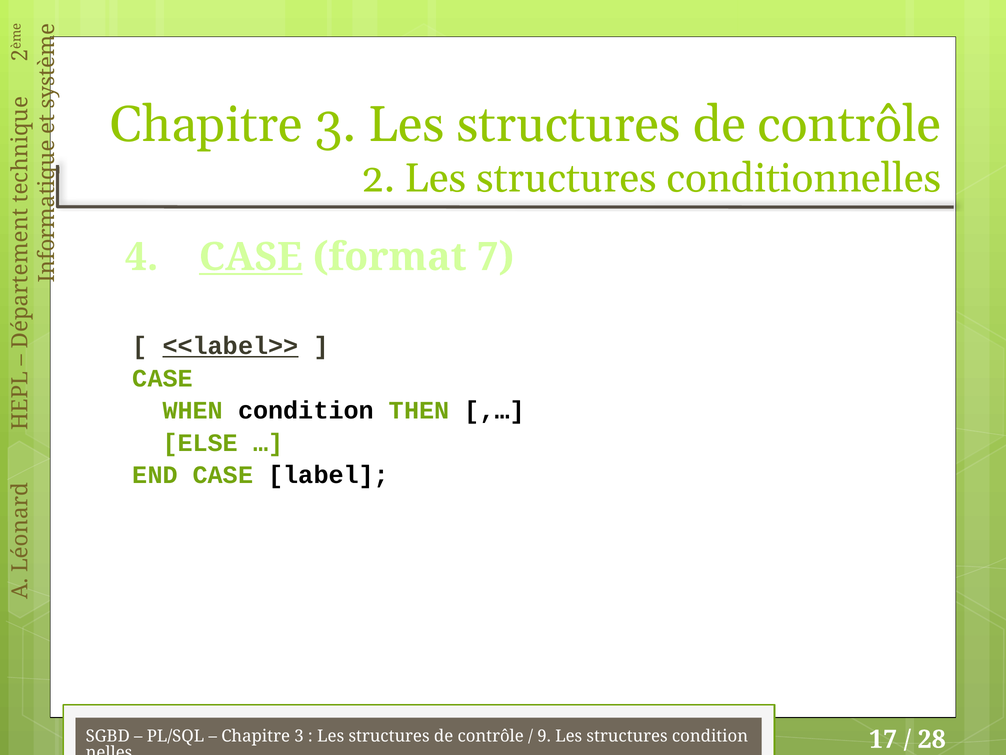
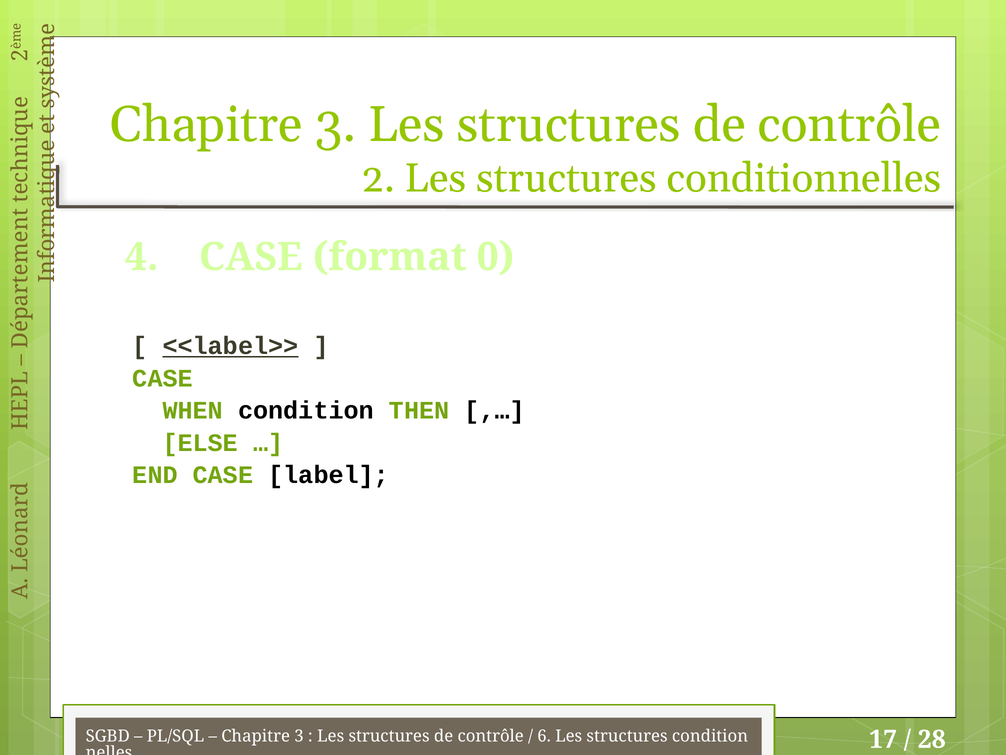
CASE underline: present -> none (251, 257)
7: 7 -> 0 (495, 257)
9: 9 -> 6 (544, 736)
